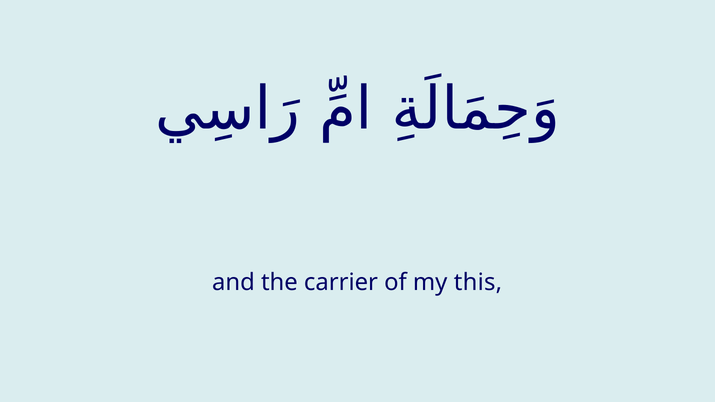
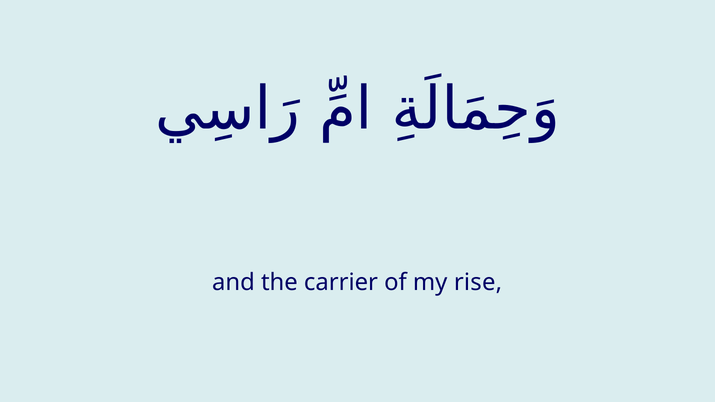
this: this -> rise (478, 282)
